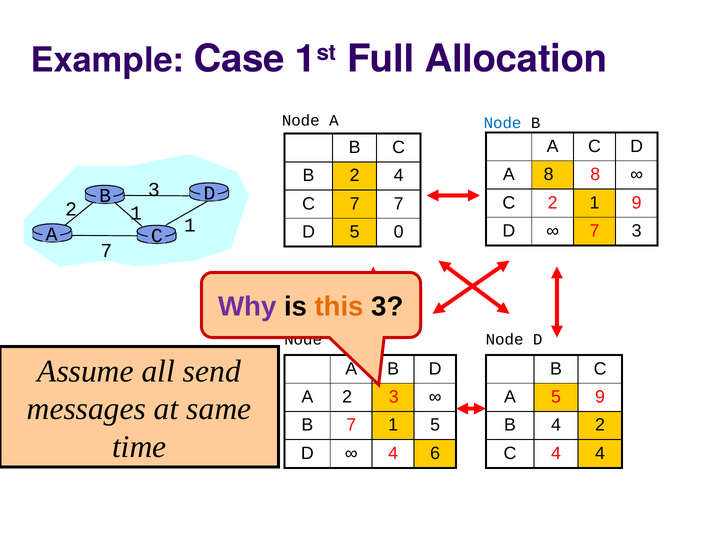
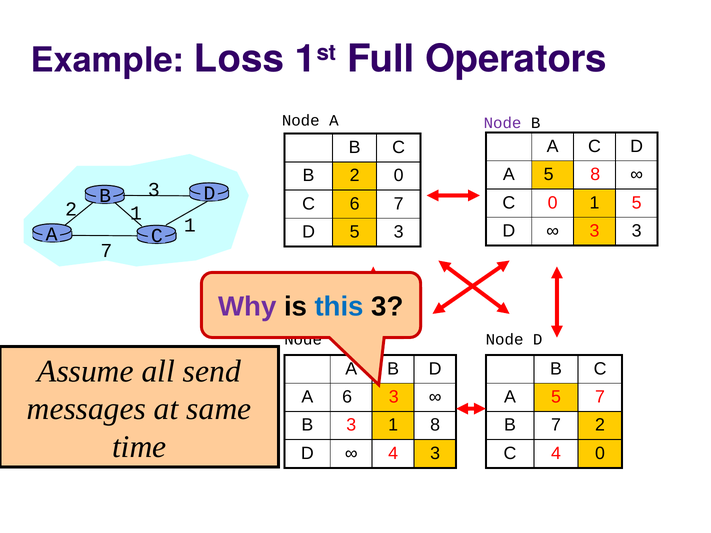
Case: Case -> Loss (239, 59)
Allocation: Allocation -> Operators (516, 59)
Node colour: blue -> purple (503, 123)
8: 8 -> 5 (549, 175)
2 4: 4 -> 0 (399, 176)
C 2: 2 -> 0 (553, 203)
1 9: 9 -> 5 (637, 203)
C 7: 7 -> 6 (355, 204)
7: 7 -> 3 (595, 231)
5 0: 0 -> 3 (399, 232)
this colour: orange -> blue (339, 307)
A 2: 2 -> 6 (347, 397)
5 9: 9 -> 7 (600, 397)
B 7: 7 -> 3 (351, 425)
1 5: 5 -> 8 (435, 425)
B 4: 4 -> 7 (556, 425)
4 6: 6 -> 3 (435, 454)
4 4: 4 -> 0 (600, 454)
